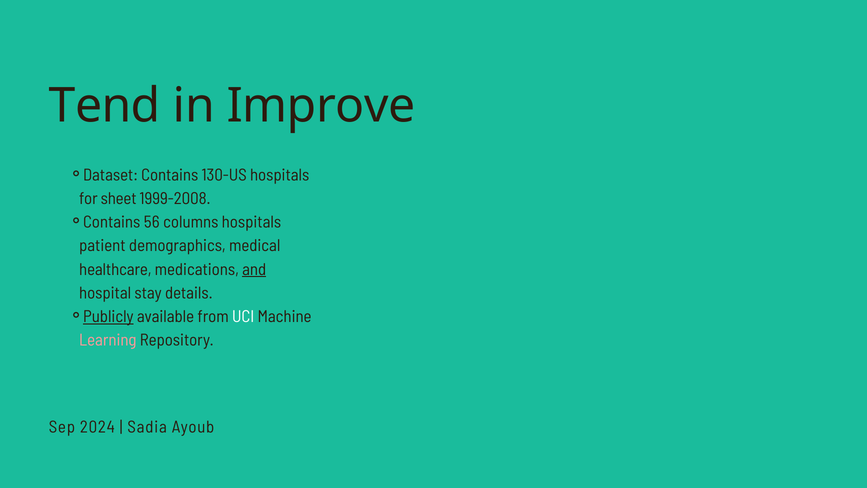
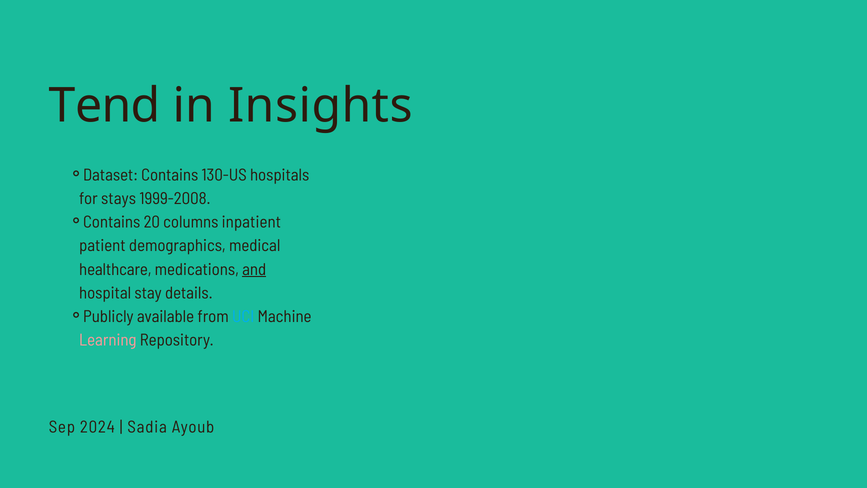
Improve: Improve -> Insights (320, 106)
sheet: sheet -> stays (119, 198)
56: 56 -> 20 (152, 222)
columns hospitals: hospitals -> inpatient (251, 222)
Publicly underline: present -> none (108, 316)
UCI colour: white -> light blue (243, 316)
